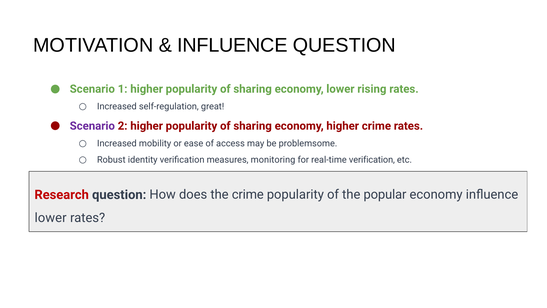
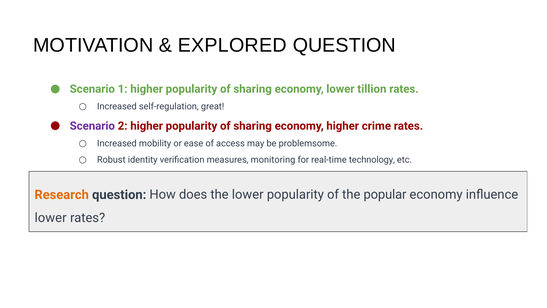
INFLUENCE: INFLUENCE -> EXPLORED (232, 45)
rising: rising -> tillion (372, 89)
real-time verification: verification -> technology (372, 160)
Research colour: red -> orange (62, 195)
the crime: crime -> lower (248, 195)
